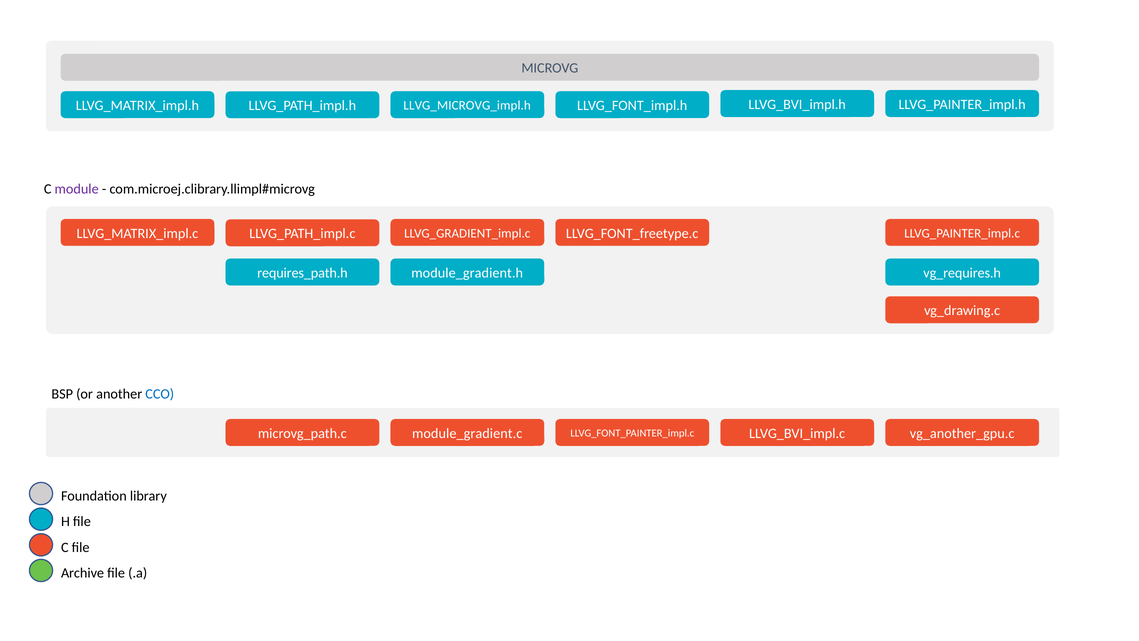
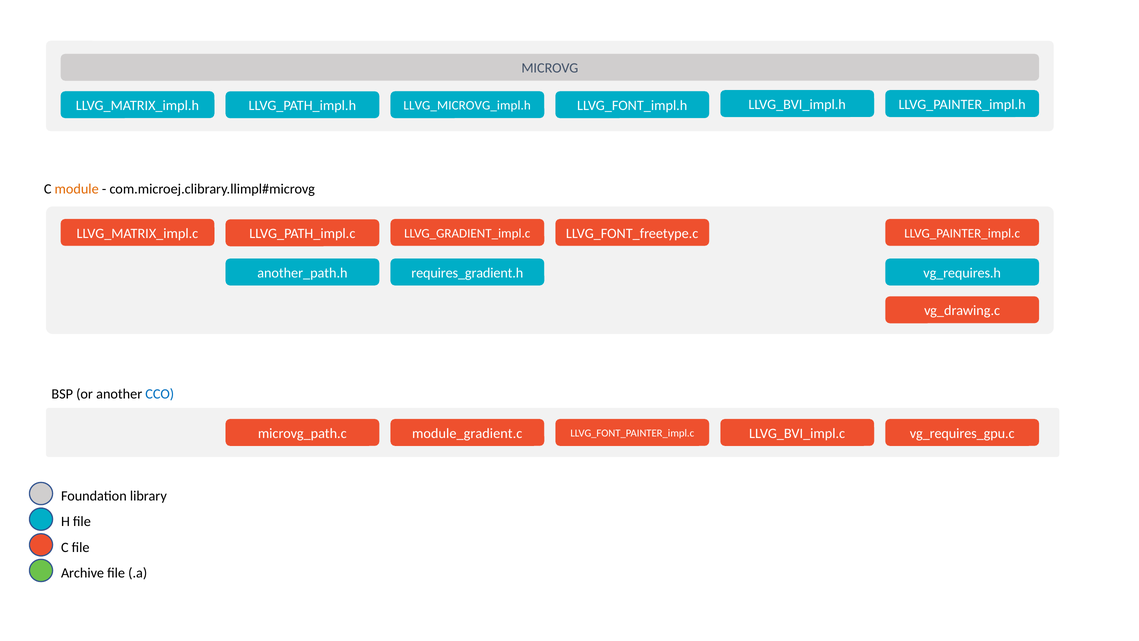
module colour: purple -> orange (77, 189)
requires_path.h: requires_path.h -> another_path.h (302, 273)
module_gradient.h: module_gradient.h -> requires_gradient.h (467, 273)
vg_another_gpu.c: vg_another_gpu.c -> vg_requires_gpu.c (962, 433)
